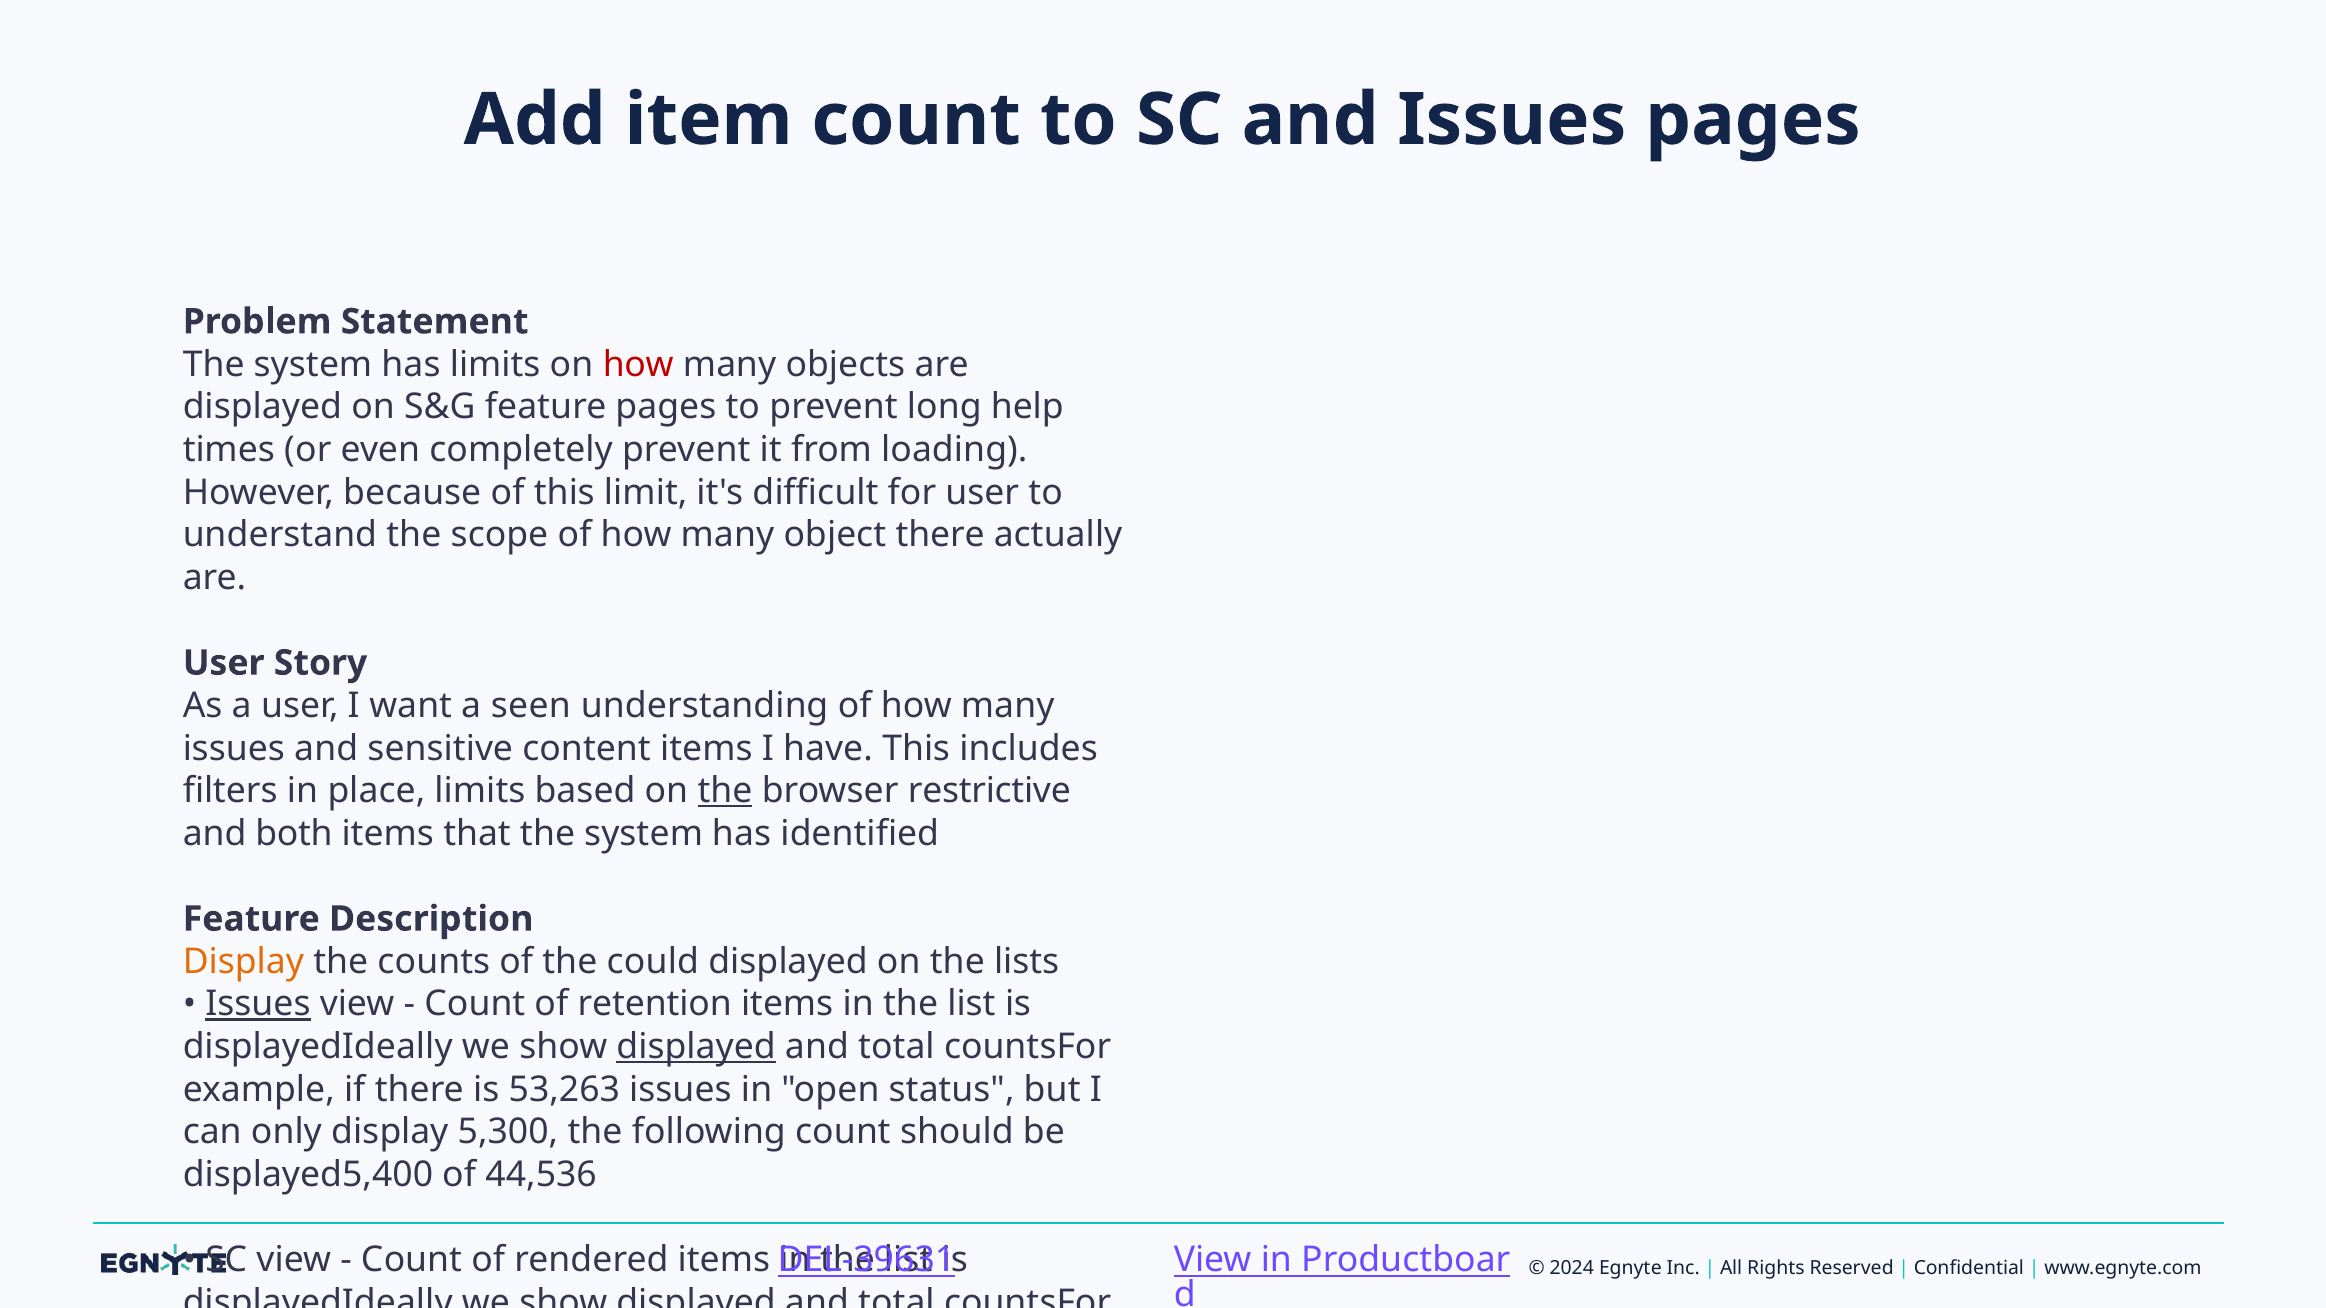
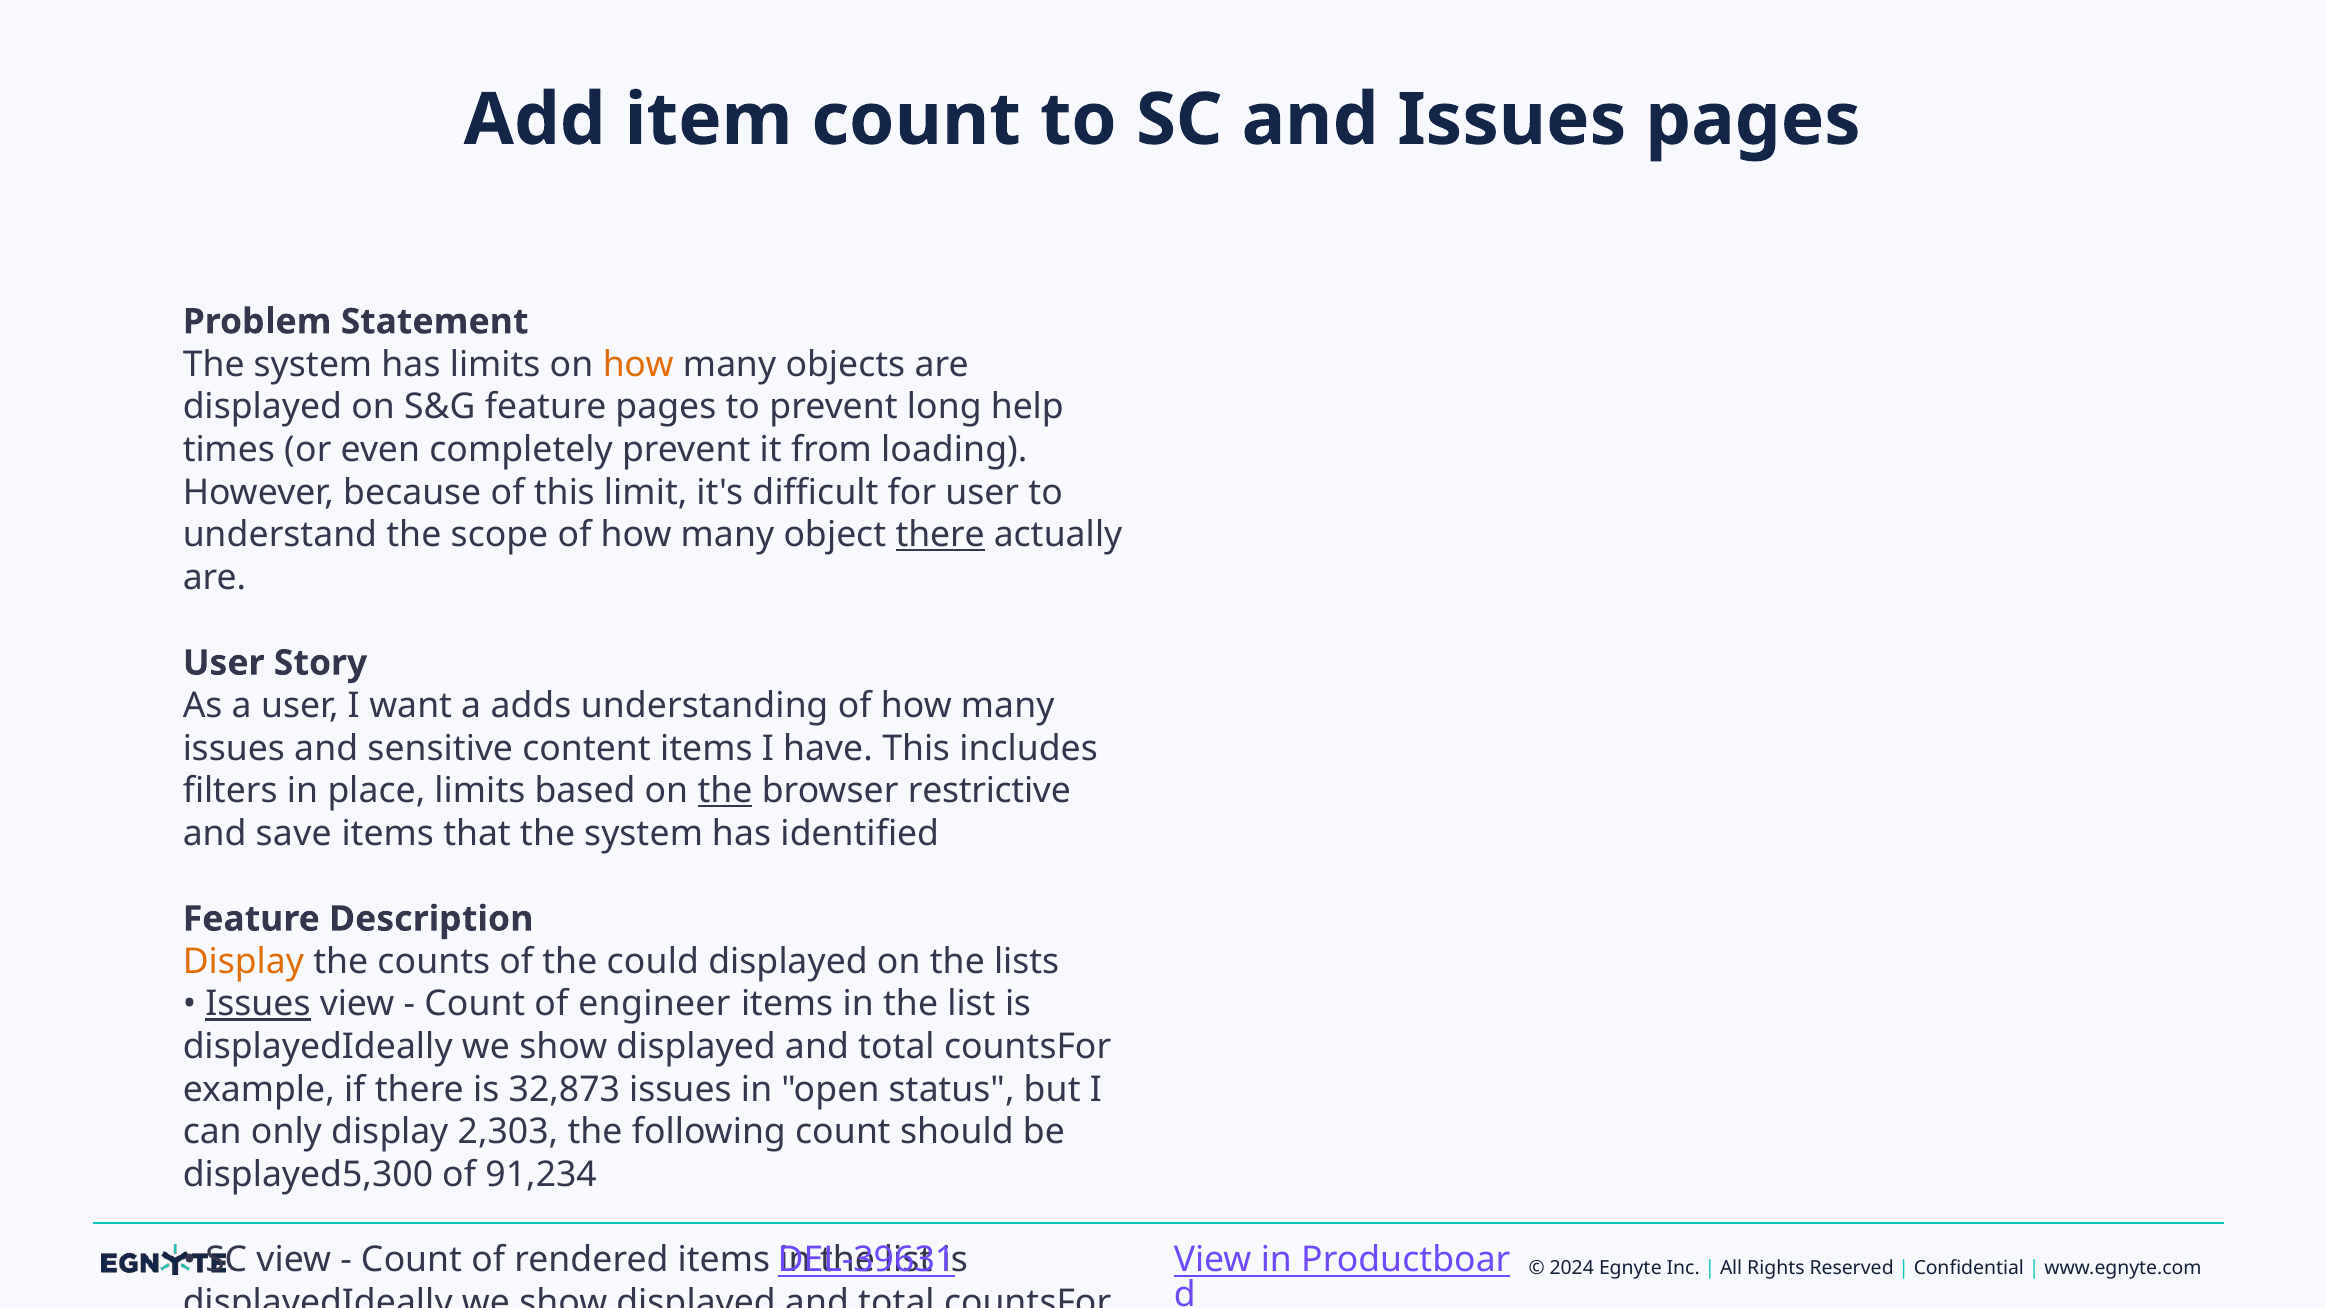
how colour: red -> orange (638, 364)
there underline: none -> present (940, 535)
seen: seen -> adds (531, 706)
both: both -> save (294, 834)
retention: retention -> engineer (654, 1005)
displayed underline: present -> none (696, 1047)
53,263: 53,263 -> 32,873 (564, 1090)
5,300: 5,300 -> 2,303 (508, 1133)
displayed5,400: displayed5,400 -> displayed5,300 (308, 1175)
44,536: 44,536 -> 91,234 (541, 1175)
